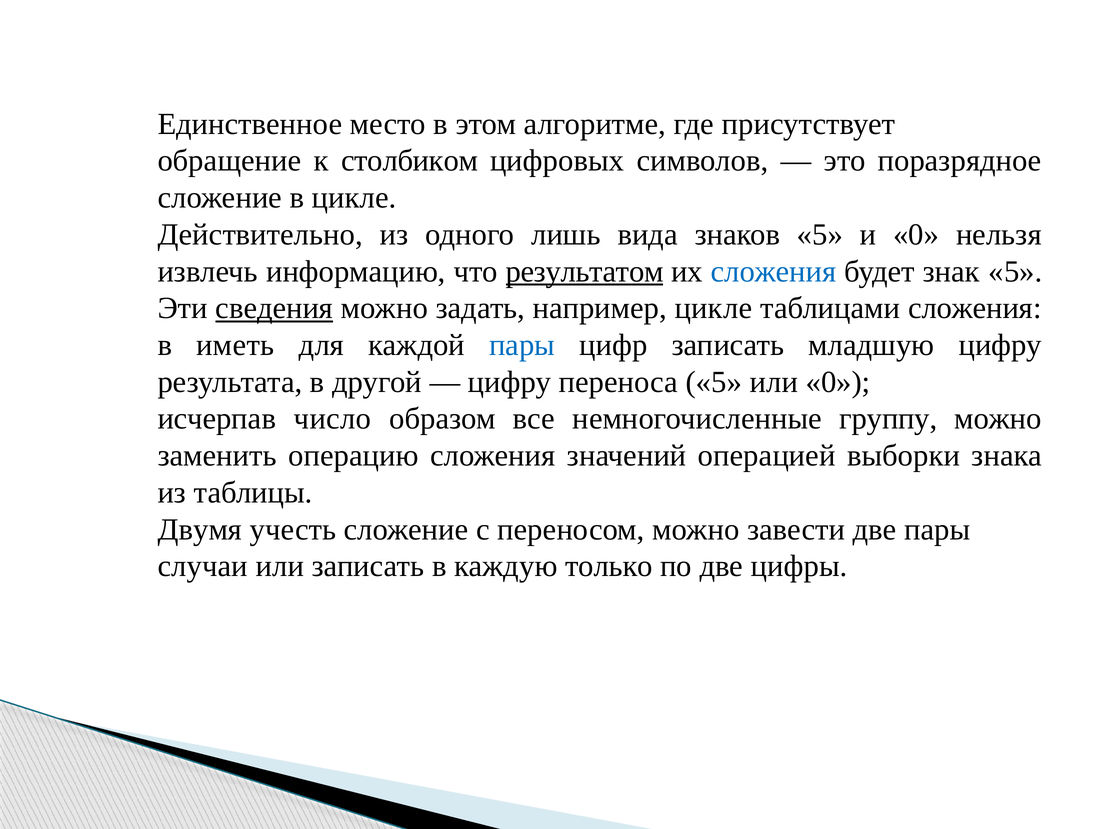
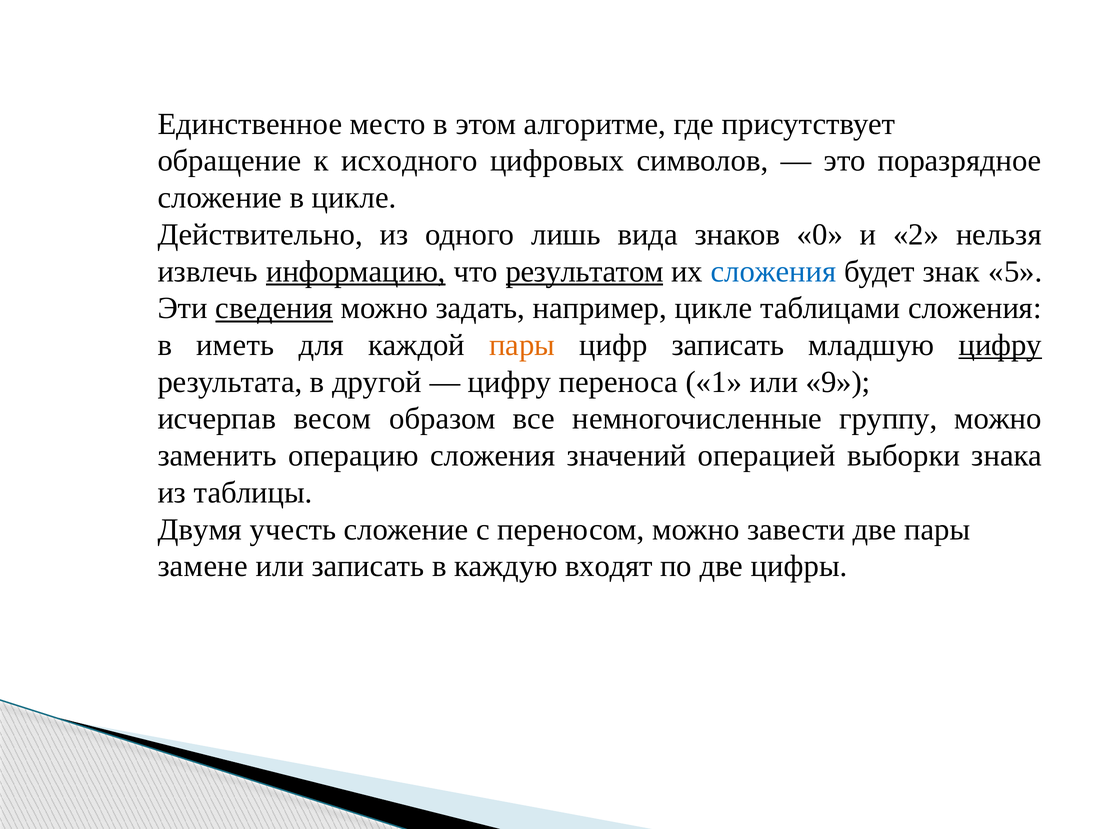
столбиком: столбиком -> исходного (409, 161)
знаков 5: 5 -> 0 (820, 234)
и 0: 0 -> 2 (916, 234)
информацию underline: none -> present (356, 271)
пары colour: blue -> orange (522, 345)
цифру underline: none -> present (1000, 345)
переноса 5: 5 -> 1 (714, 382)
или 0: 0 -> 9 (838, 382)
число: число -> весом (332, 419)
случаи: случаи -> замене (203, 566)
только: только -> входят (609, 566)
